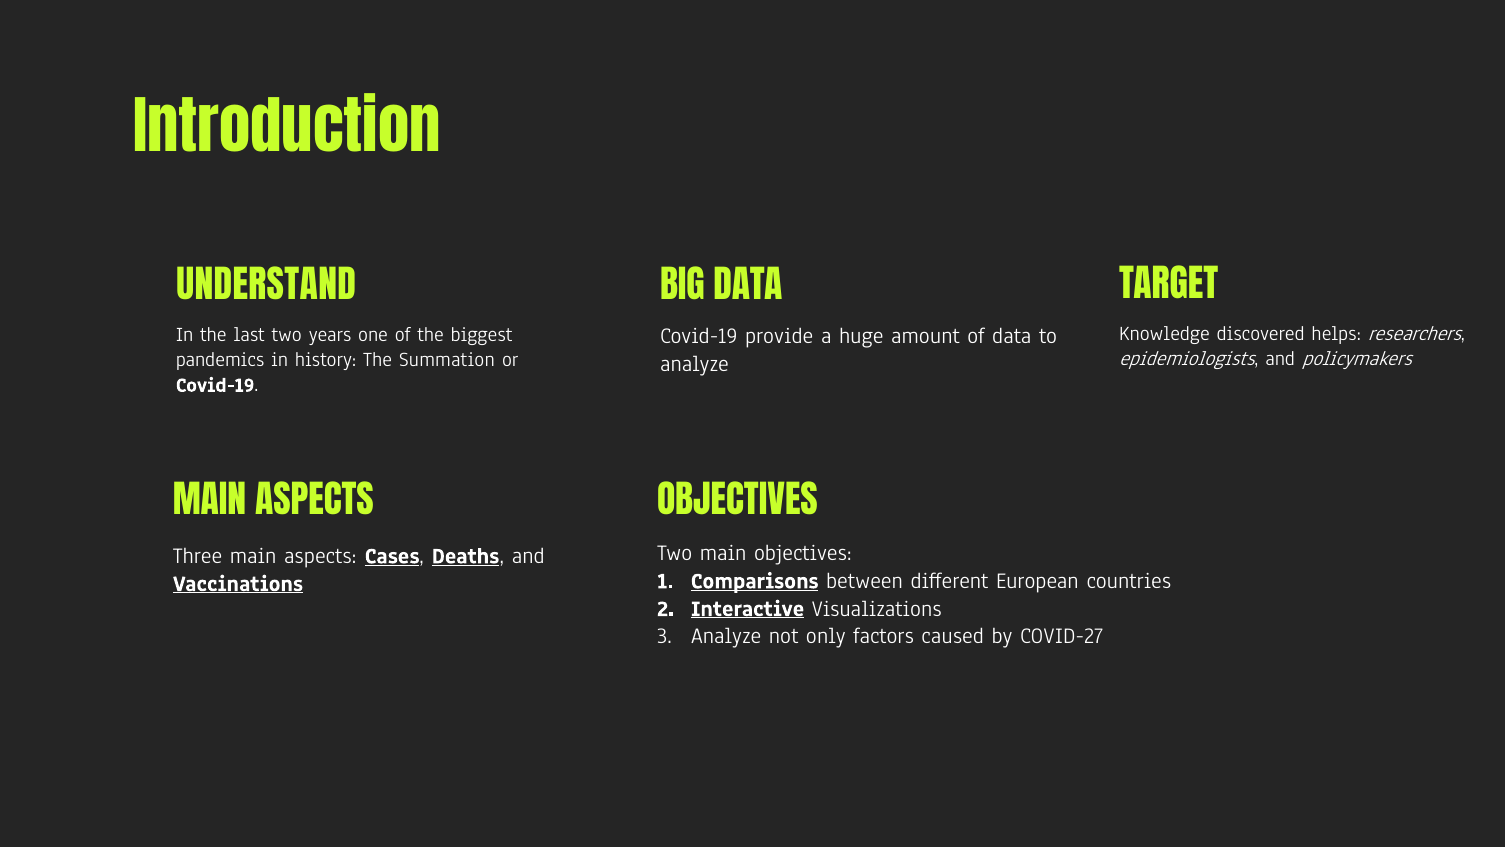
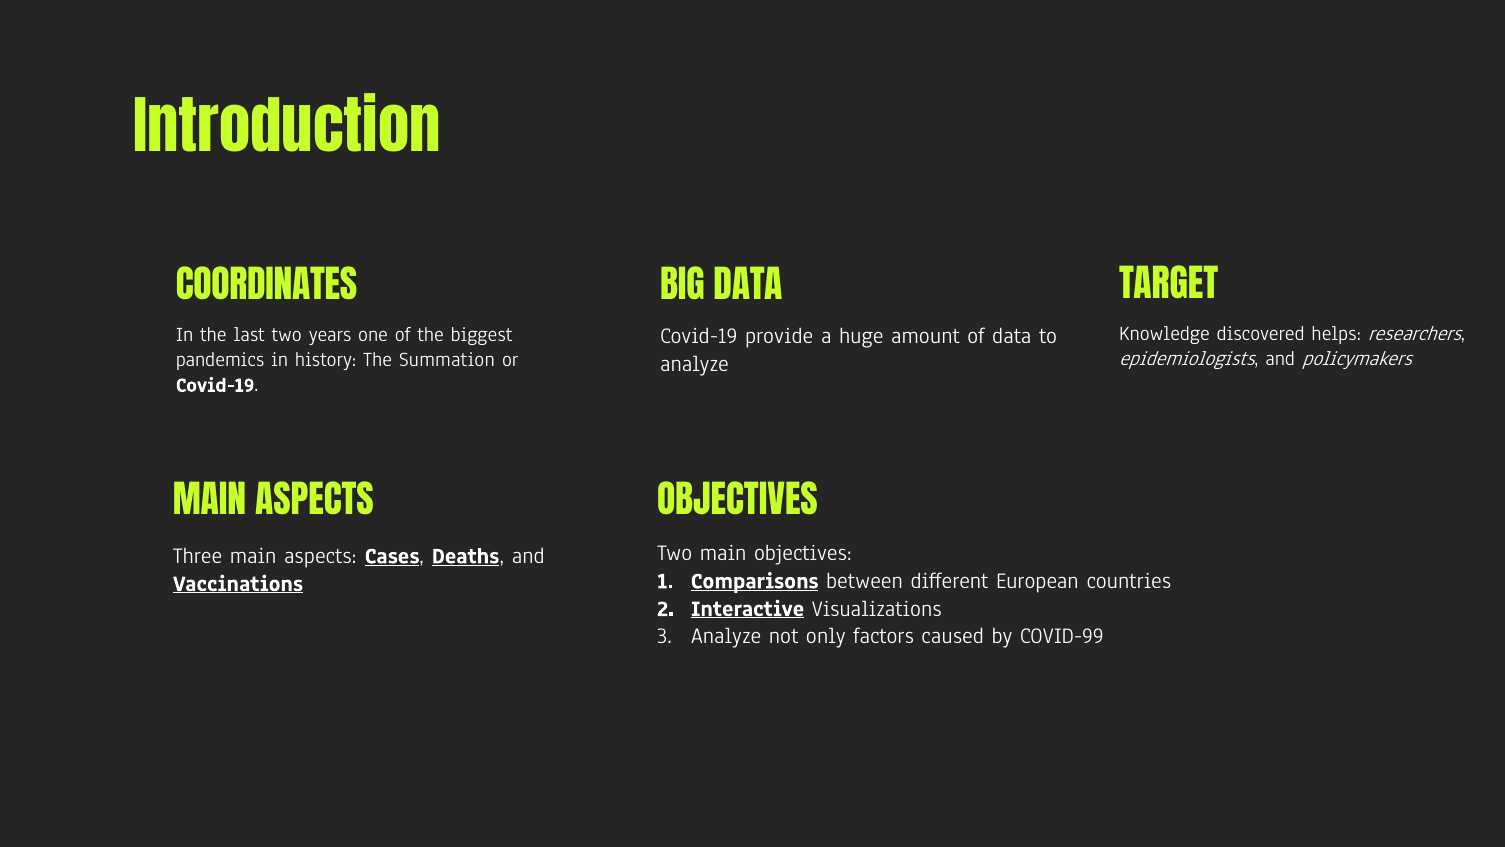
UNDERSTAND: UNDERSTAND -> COORDINATES (266, 287)
COVID-27: COVID-27 -> COVID-99 (1062, 636)
